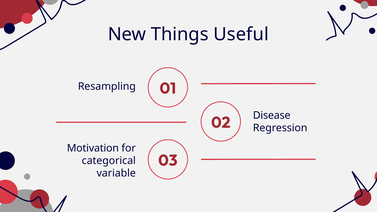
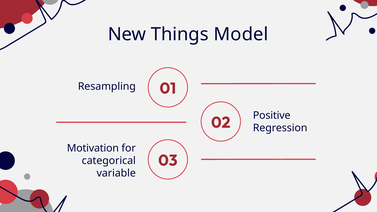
Useful: Useful -> Model (241, 34)
Disease: Disease -> Positive (272, 115)
